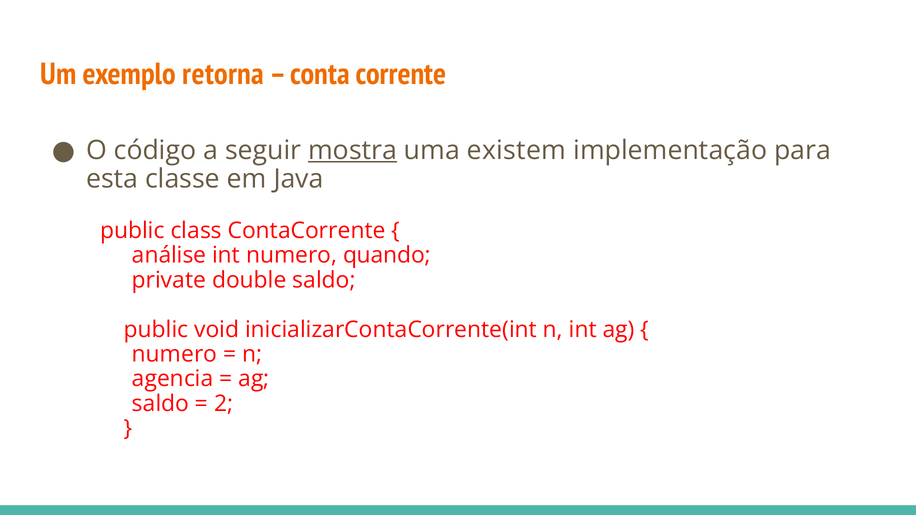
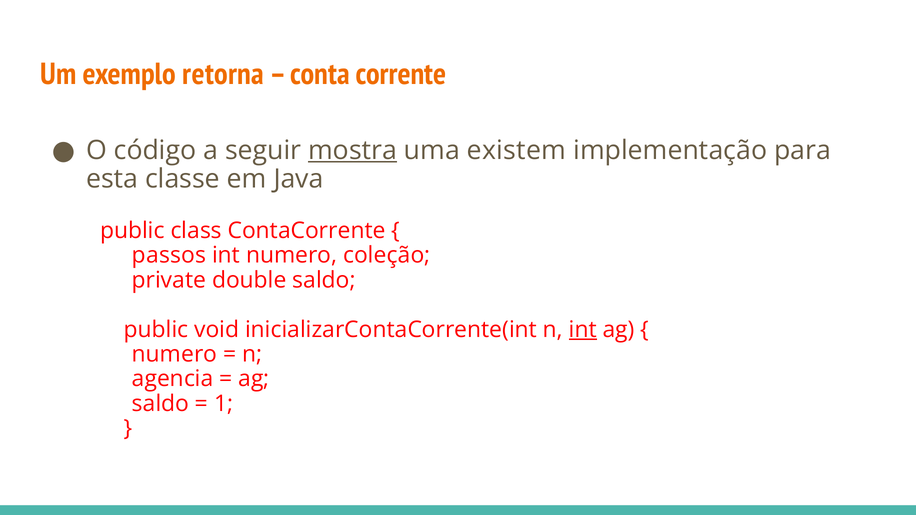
análise: análise -> passos (169, 255)
quando: quando -> coleção (387, 255)
int underline: none -> present (583, 330)
2: 2 -> 1 (224, 404)
